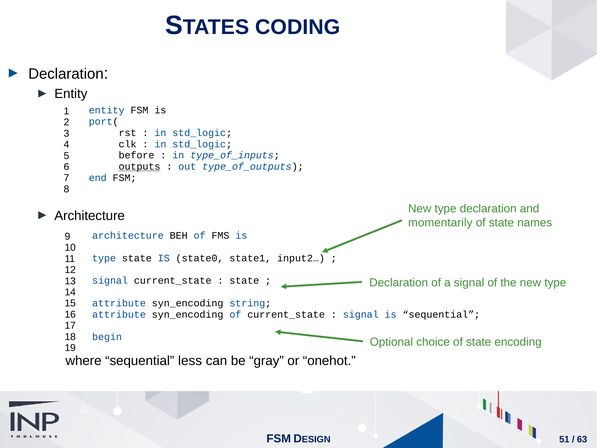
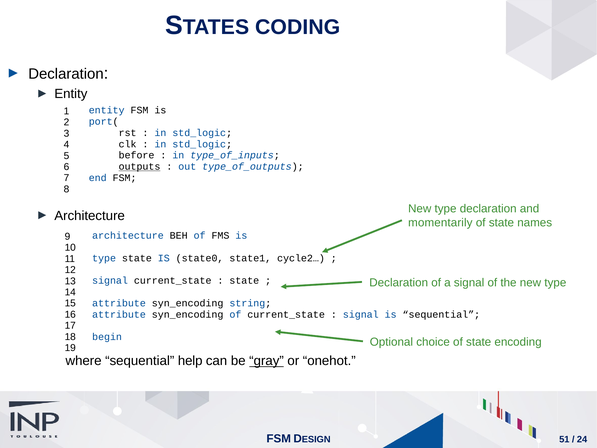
input2…: input2… -> cycle2… (301, 258)
less: less -> help (190, 361)
gray underline: none -> present (267, 361)
63: 63 -> 24 (582, 439)
